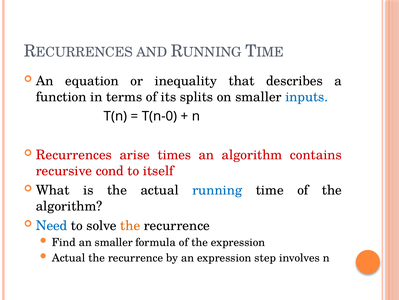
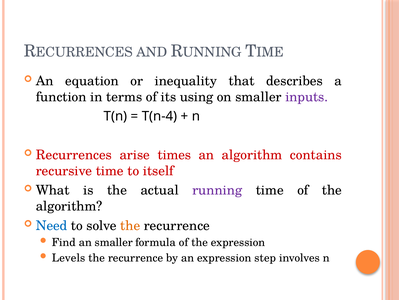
splits: splits -> using (197, 97)
inputs colour: blue -> purple (307, 97)
T(n-0: T(n-0 -> T(n-4 (160, 116)
recursive cond: cond -> time (110, 170)
running colour: blue -> purple (217, 190)
Actual: Actual -> Levels (69, 257)
